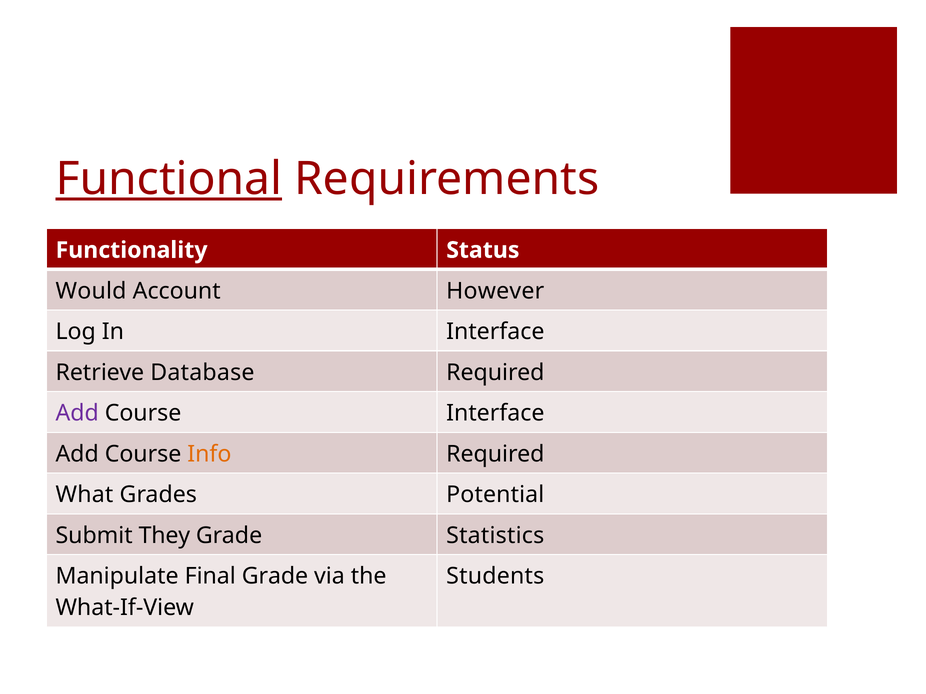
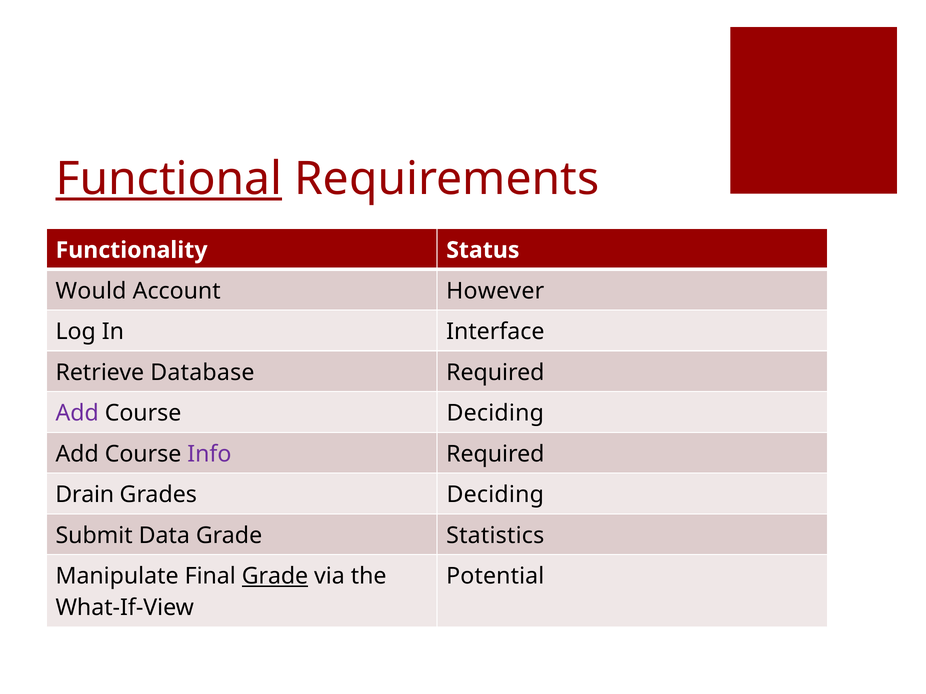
Course Interface: Interface -> Deciding (495, 414)
Info colour: orange -> purple (209, 454)
What: What -> Drain (85, 495)
Grades Potential: Potential -> Deciding (495, 495)
They: They -> Data (164, 536)
Grade underline: none -> present (275, 577)
Students: Students -> Potential (495, 577)
